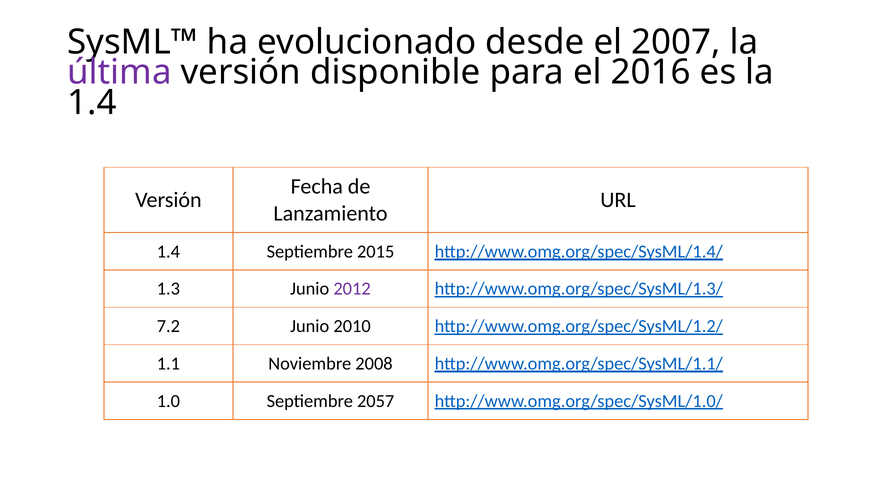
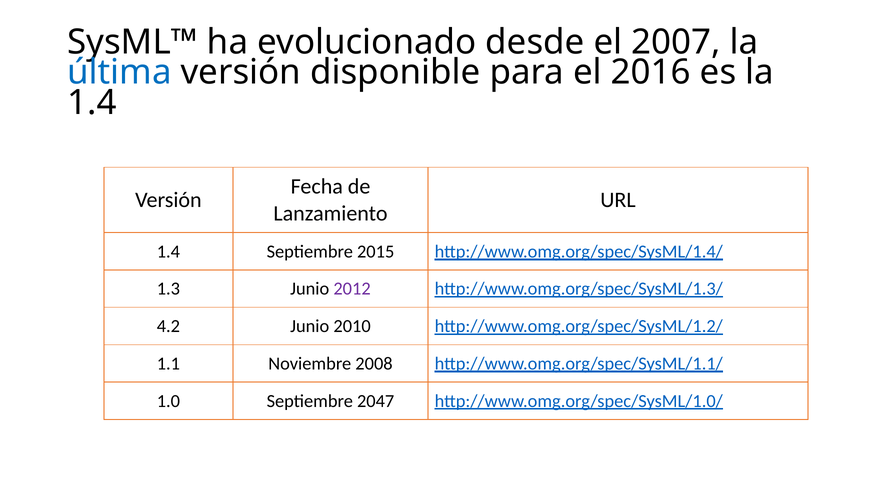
última colour: purple -> blue (119, 72)
7.2: 7.2 -> 4.2 (168, 326)
2057: 2057 -> 2047 (376, 401)
